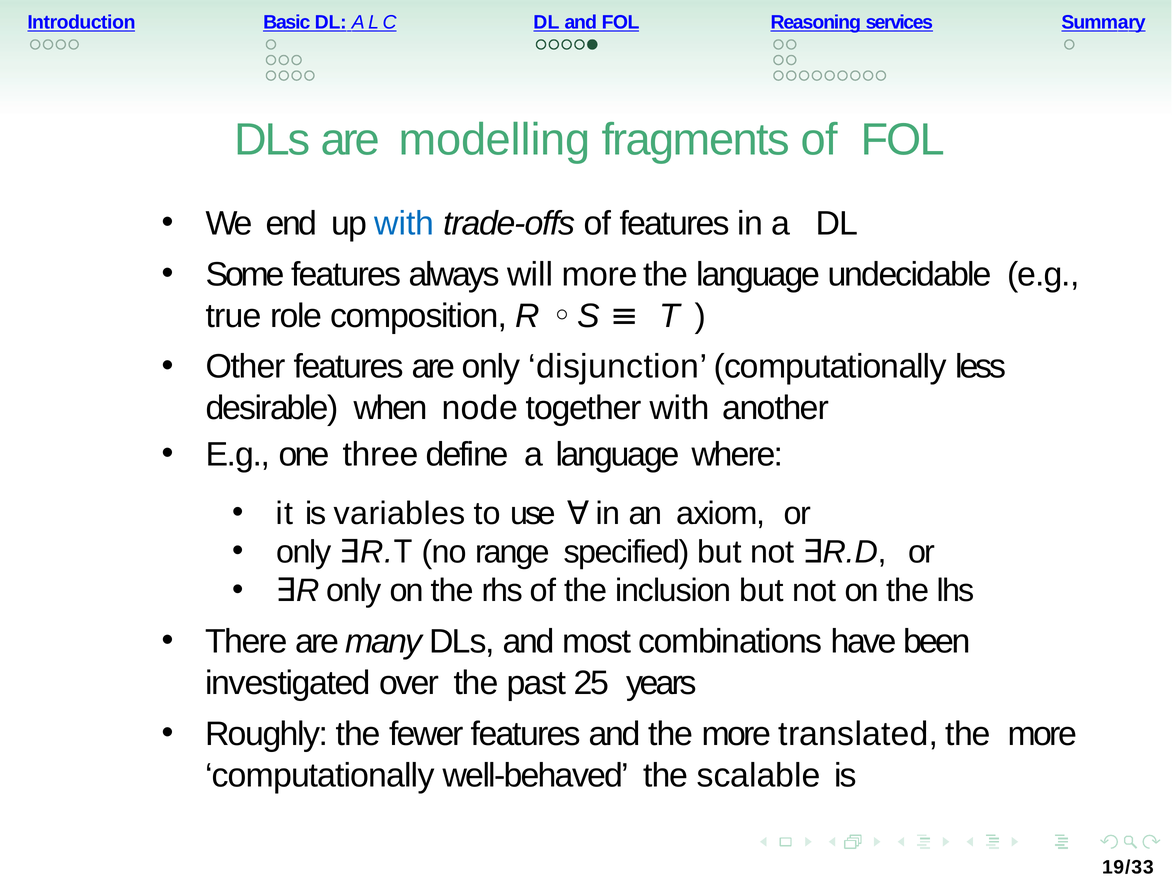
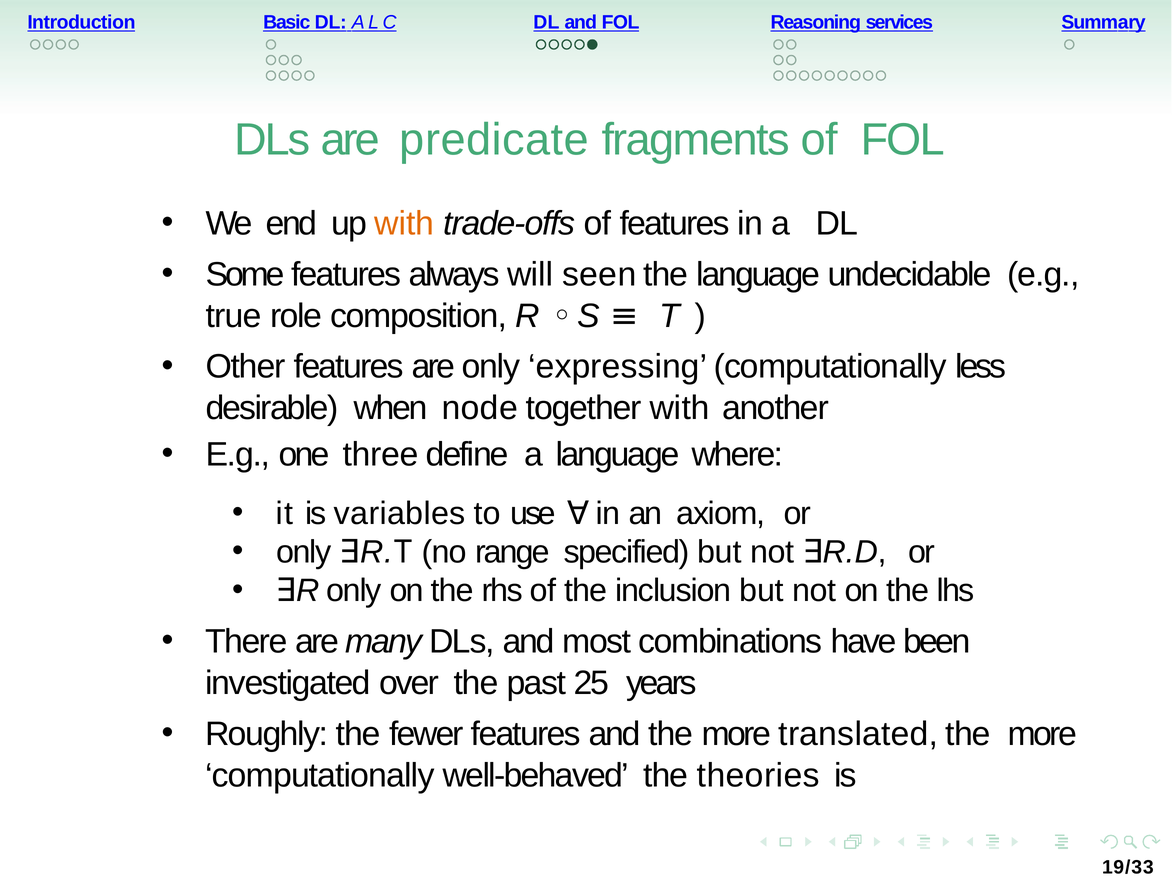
modelling: modelling -> predicate (494, 140)
with colour: blue -> orange (404, 224)
will more: more -> seen (599, 274)
disjunction: disjunction -> expressing (618, 367)
scalable: scalable -> theories (758, 775)
